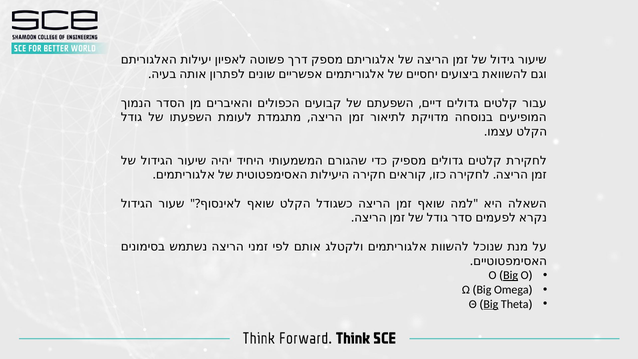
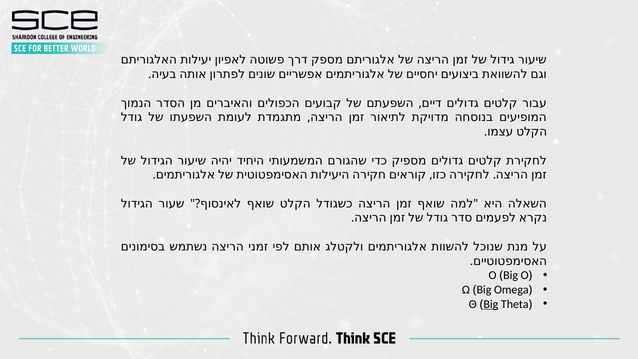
Big underline: present -> none (511, 275)
